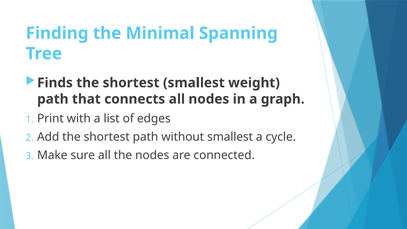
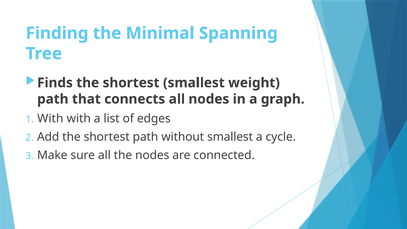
Print: Print -> With (50, 118)
